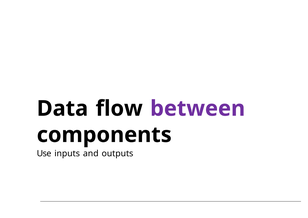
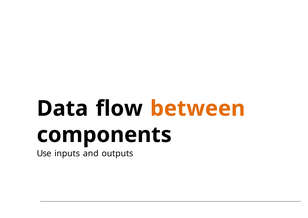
between colour: purple -> orange (198, 108)
